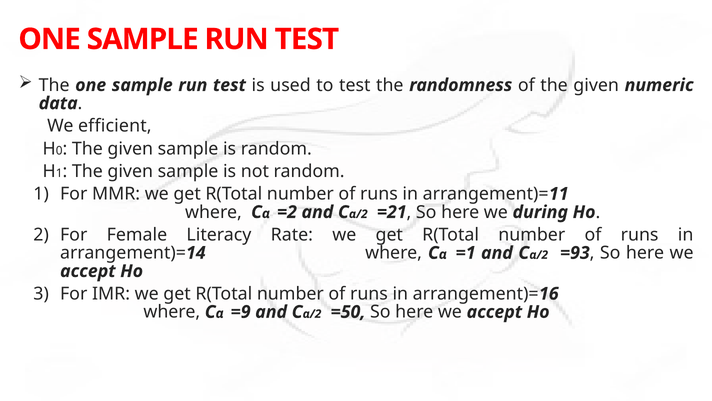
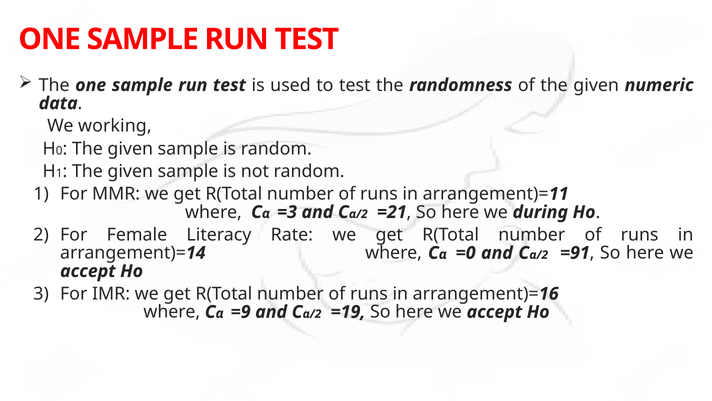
efficient: efficient -> working (115, 126)
=2: =2 -> =3 (287, 212)
=1: =1 -> =0 (466, 253)
=93: =93 -> =91 (575, 253)
=50: =50 -> =19 (348, 312)
